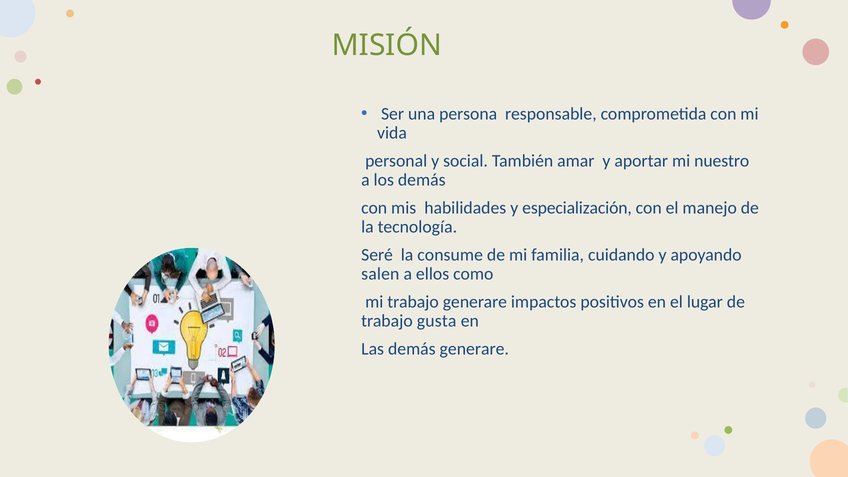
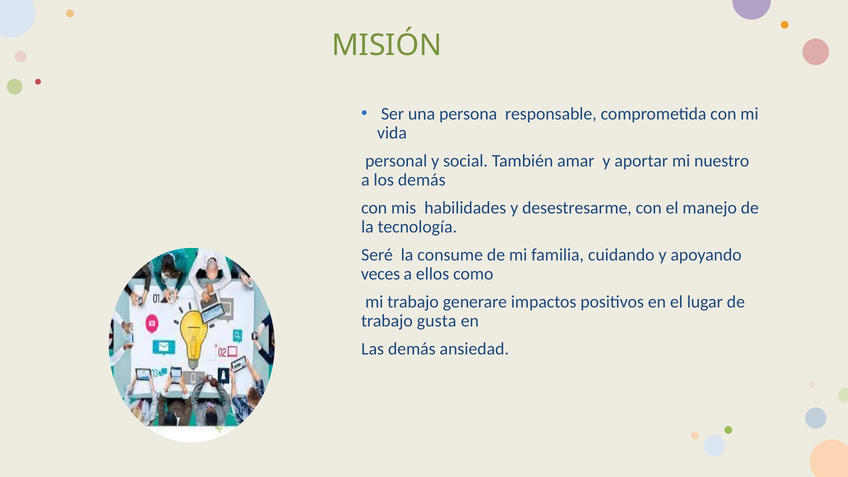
especialización: especialización -> desestresarme (577, 208)
salen: salen -> veces (380, 274)
demás generare: generare -> ansiedad (474, 349)
